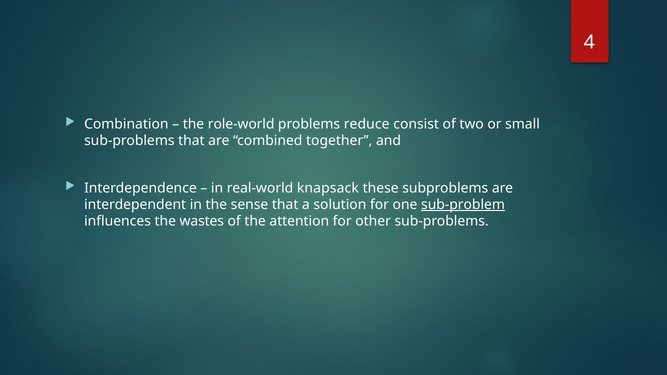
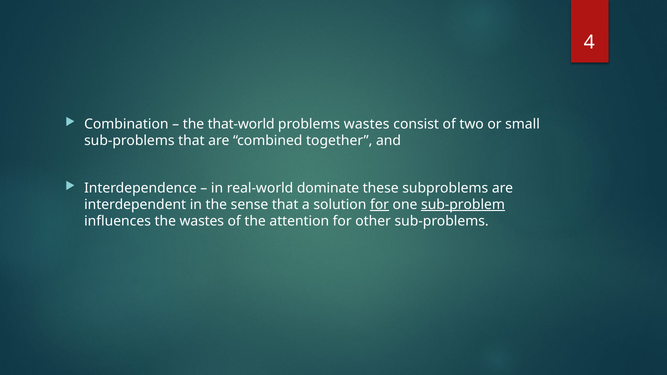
role-world: role-world -> that-world (241, 124)
problems reduce: reduce -> wastes (367, 124)
knapsack: knapsack -> dominate (328, 188)
for underline: none -> present (379, 205)
